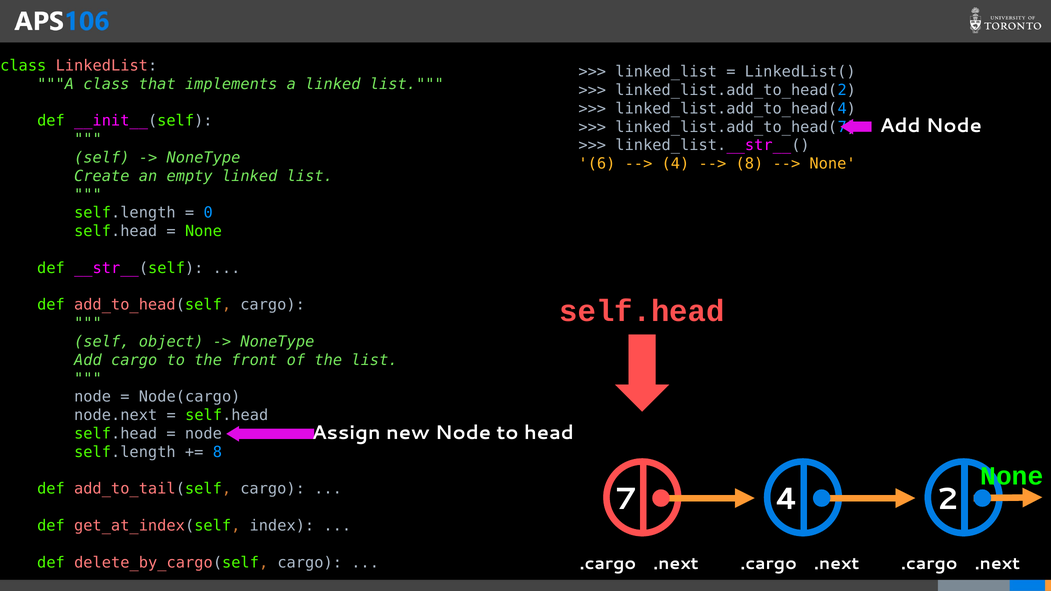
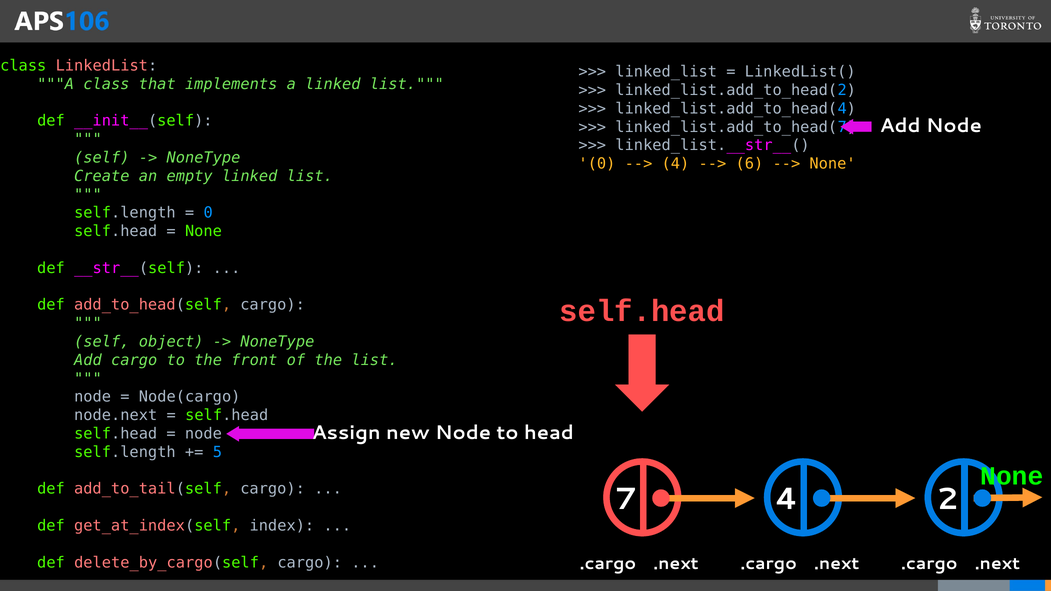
6: 6 -> 0 (597, 164)
8: 8 -> 6 (749, 164)
8: 8 -> 5 (217, 452)
